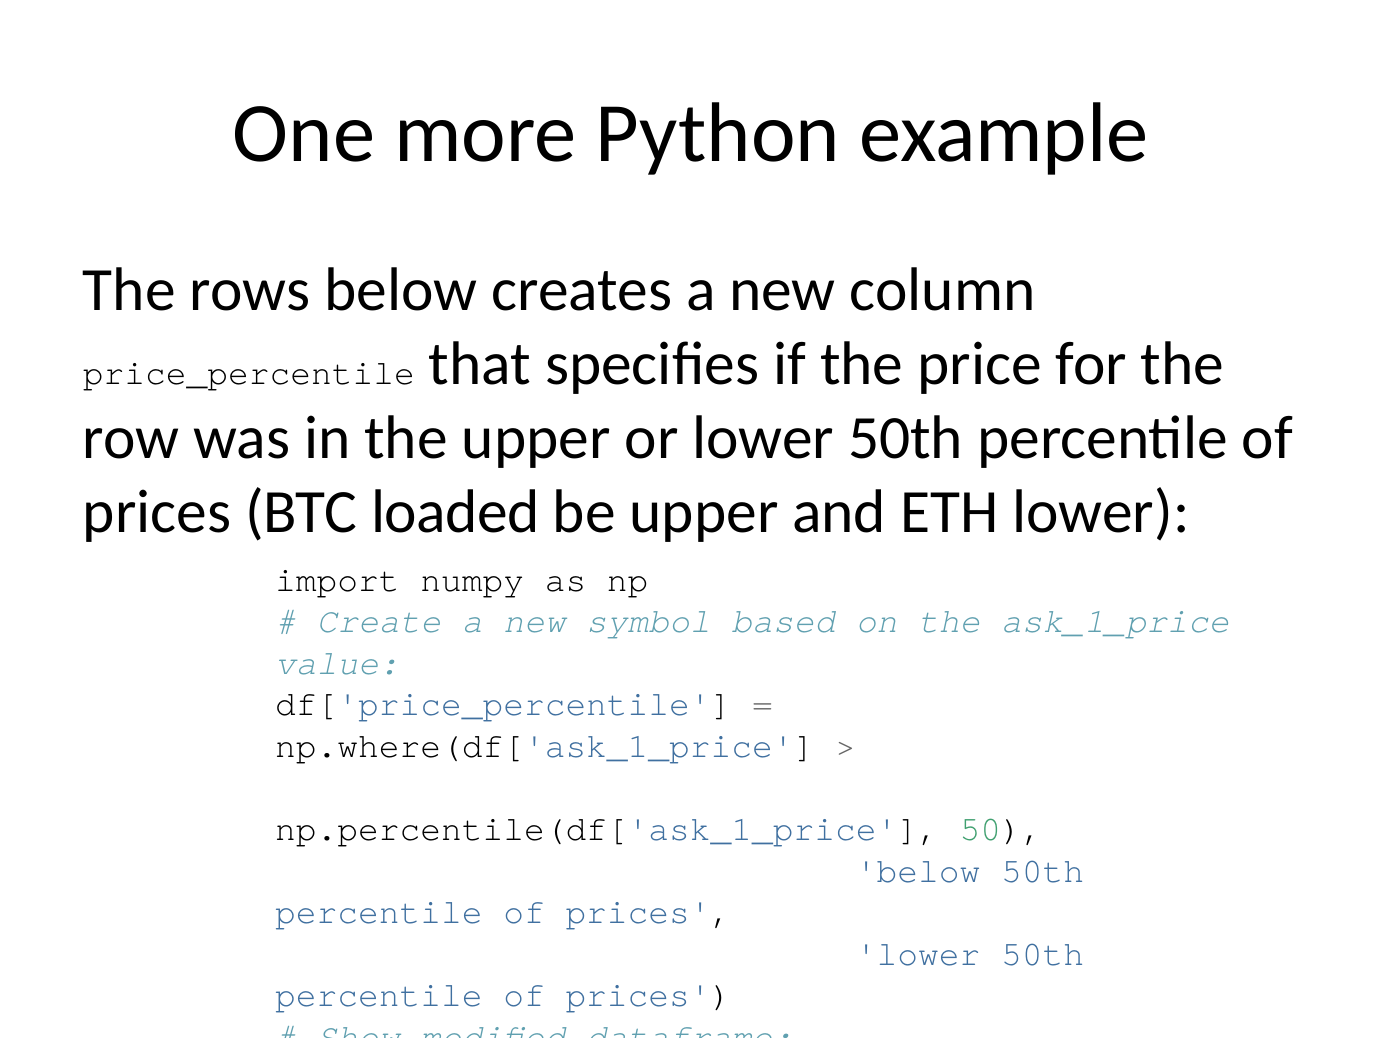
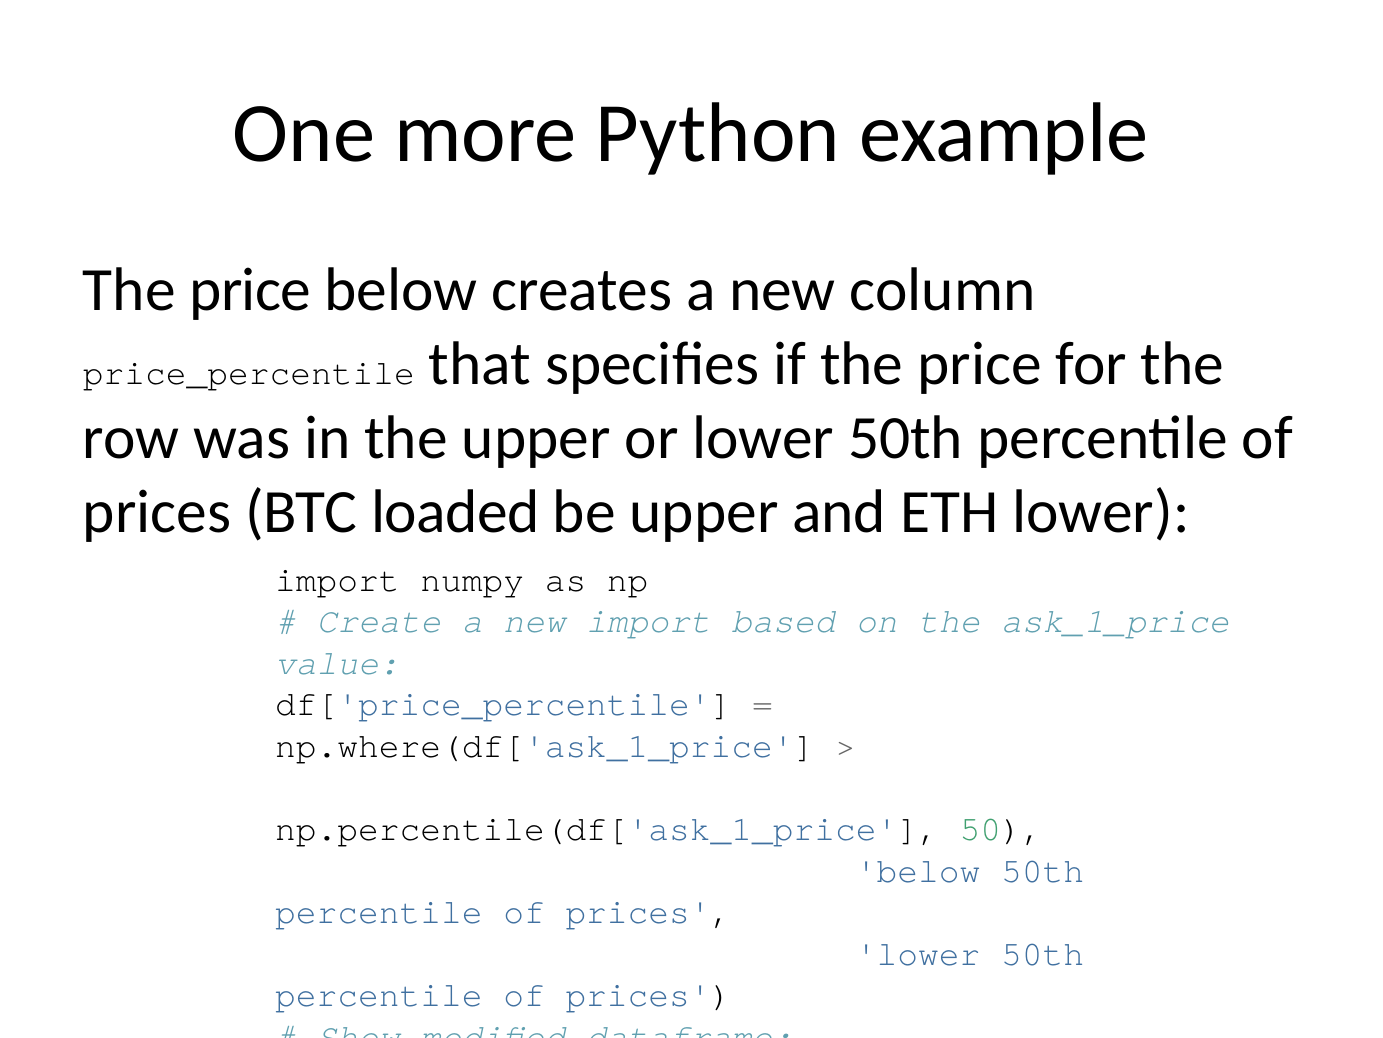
rows: rows -> price (250, 290)
new symbol: symbol -> import (648, 621)
